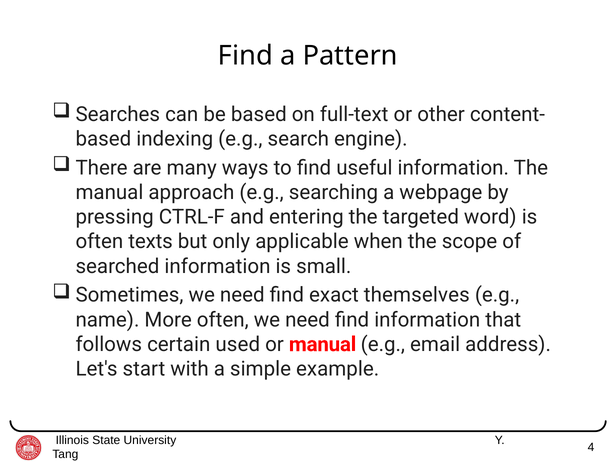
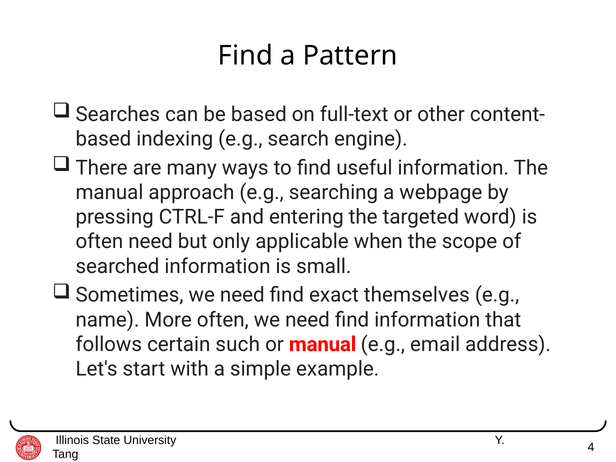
often texts: texts -> need (151, 242)
used: used -> such (238, 344)
